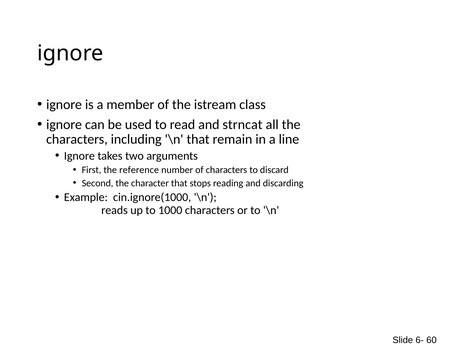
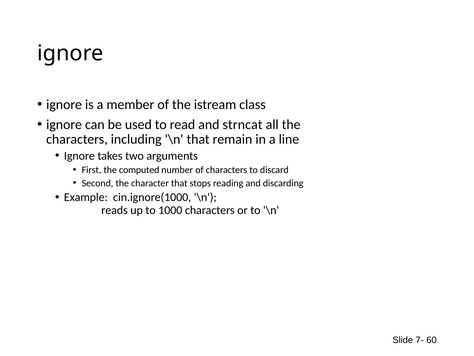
reference: reference -> computed (139, 170)
6-: 6- -> 7- (420, 340)
